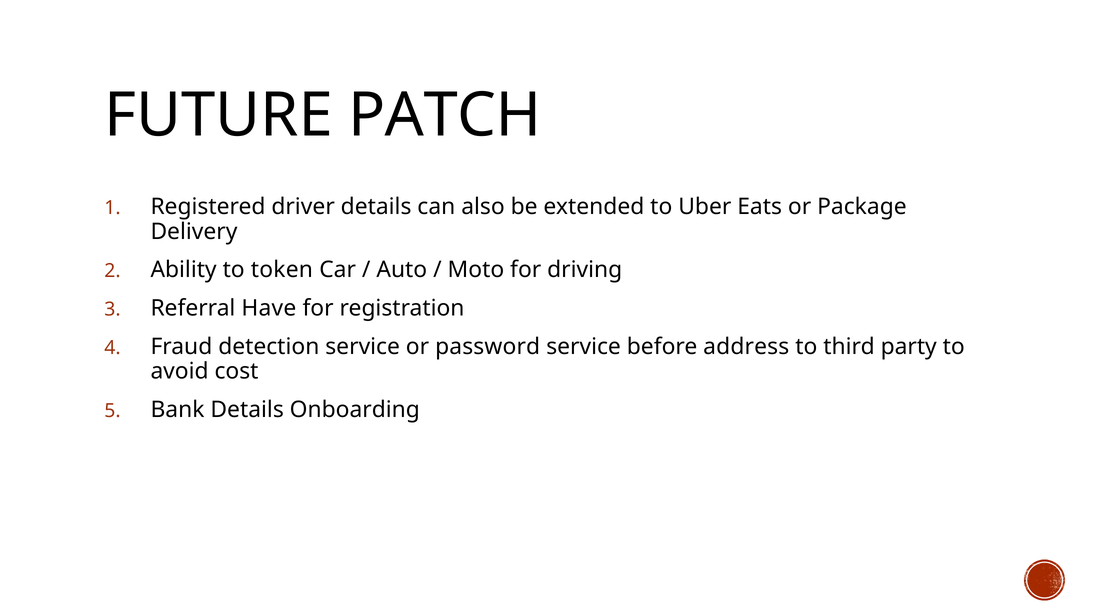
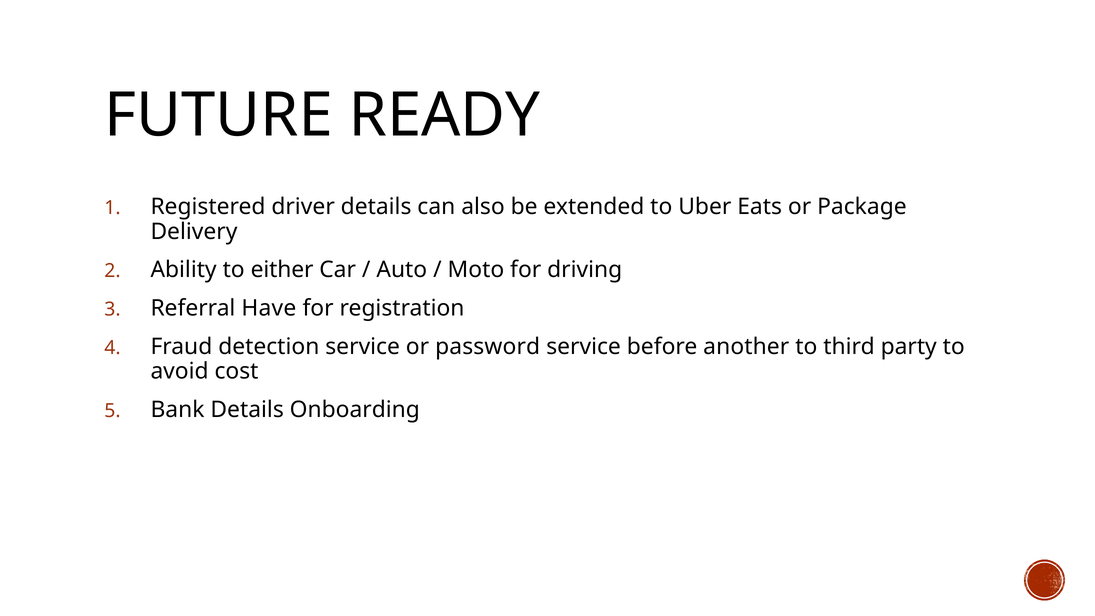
PATCH: PATCH -> READY (445, 115)
token: token -> either (282, 270)
address: address -> another (746, 347)
